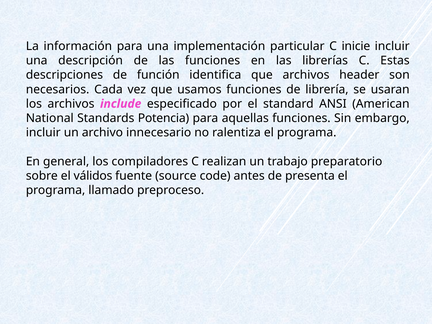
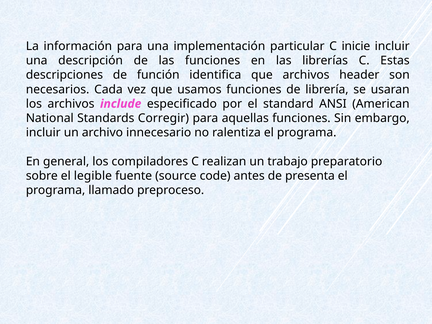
Potencia: Potencia -> Corregir (163, 118)
válidos: válidos -> legible (93, 176)
